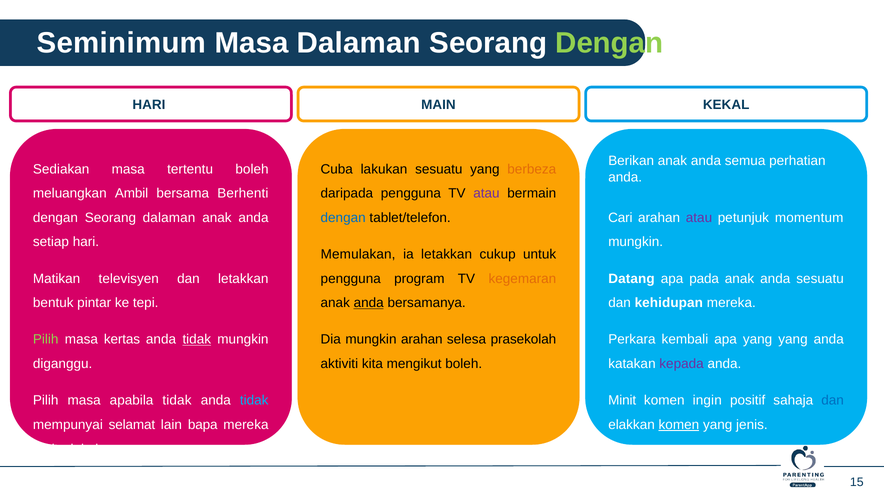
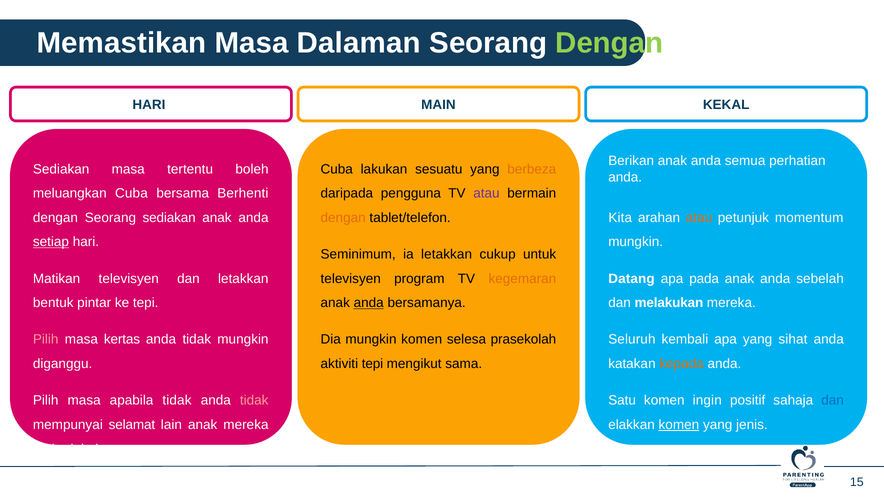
Seminimum: Seminimum -> Memastikan (121, 43)
meluangkan Ambil: Ambil -> Cuba (131, 194)
Seorang dalaman: dalaman -> sediakan (169, 218)
dengan colour: blue -> orange (343, 218)
Cari: Cari -> Kita (620, 218)
atau colour: purple -> orange (699, 218)
setiap underline: none -> present (51, 242)
Memulakan: Memulakan -> Seminimum (358, 254)
pengguna: pengguna -> televisyen (351, 279)
anda sesuatu: sesuatu -> sebelah (820, 279)
kehidupan: kehidupan -> melakukan (669, 303)
Pilih colour: light green -> pink (46, 340)
tidak underline: present -> none (197, 340)
mungkin arahan: arahan -> komen (422, 340)
Perkara: Perkara -> Seluruh (632, 340)
yang yang: yang -> sihat (793, 340)
aktiviti kita: kita -> tepi (373, 364)
mengikut boleh: boleh -> sama (464, 364)
kepada colour: purple -> orange (682, 364)
tidak colour: light blue -> pink (254, 401)
Minit: Minit -> Satu (622, 401)
lain bapa: bapa -> anak (203, 425)
